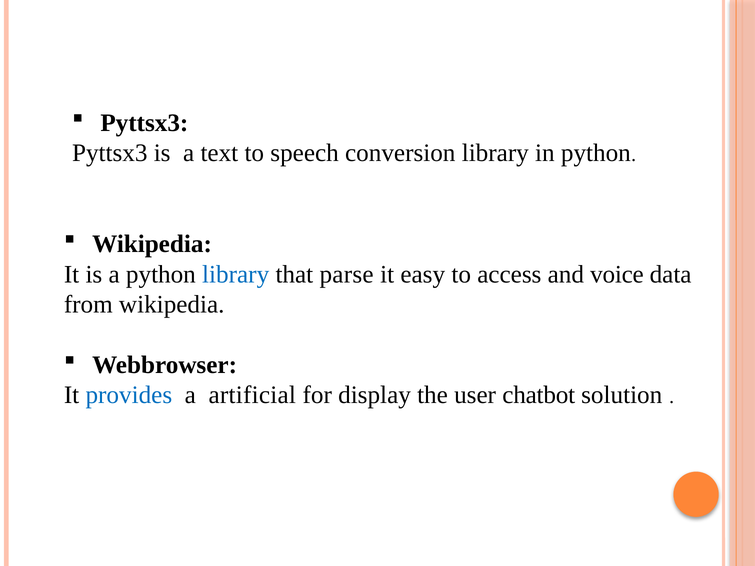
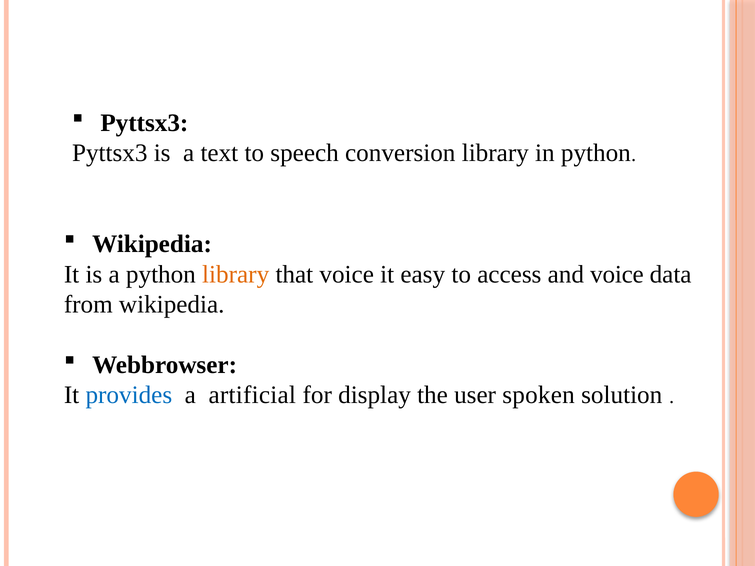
library colour: blue -> orange (236, 274)
that parse: parse -> voice (347, 274)
chatbot: chatbot -> spoken (539, 395)
